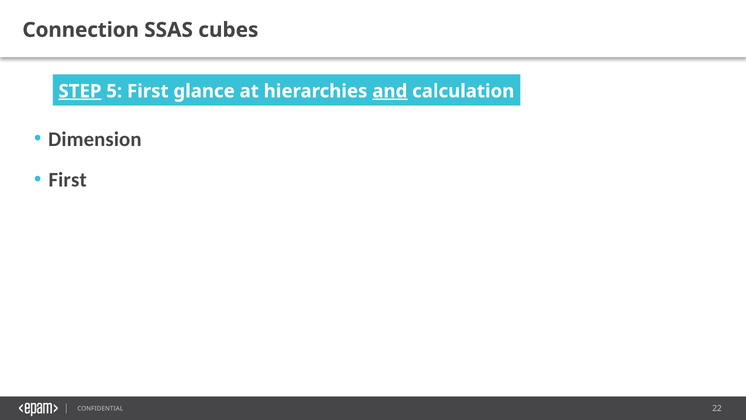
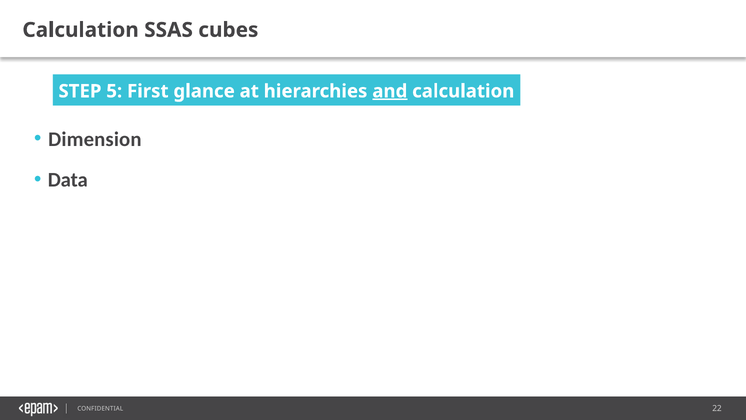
Connection: Connection -> Calculation (81, 30)
STEP underline: present -> none (80, 91)
First: First -> Data (68, 180)
